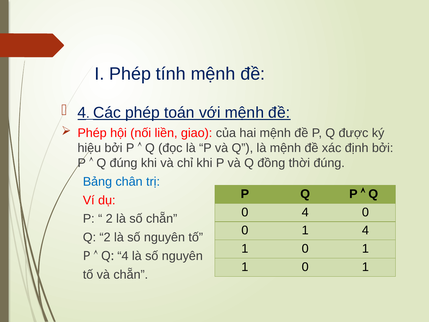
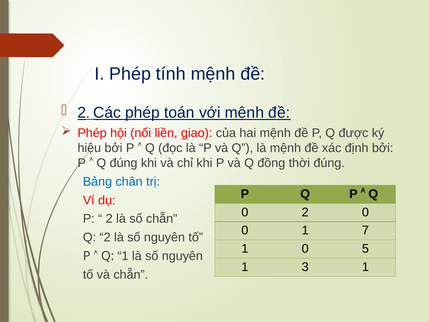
4: 4 -> 2 (82, 113)
0 4: 4 -> 2 (305, 212)
1 4: 4 -> 7 (365, 230)
1: 1 -> 5 (365, 248)
Q 4: 4 -> 1 (123, 256)
0: 0 -> 3 (305, 267)
